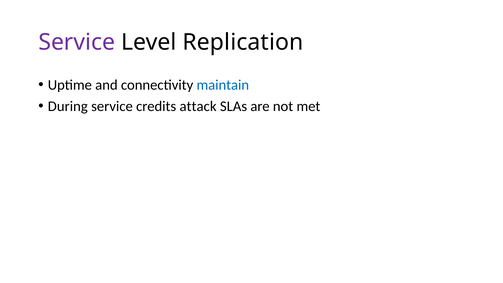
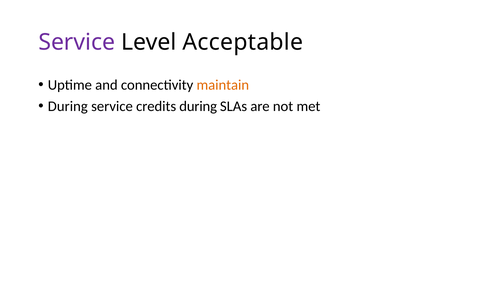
Replication: Replication -> Acceptable (243, 42)
maintain colour: blue -> orange (223, 85)
credits attack: attack -> during (198, 106)
